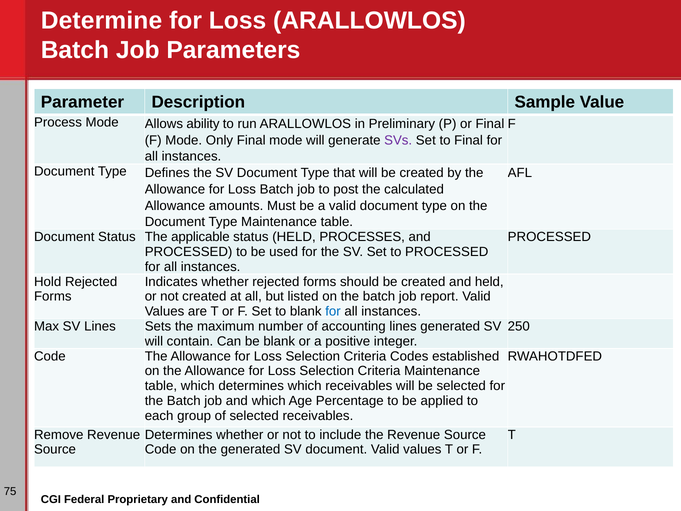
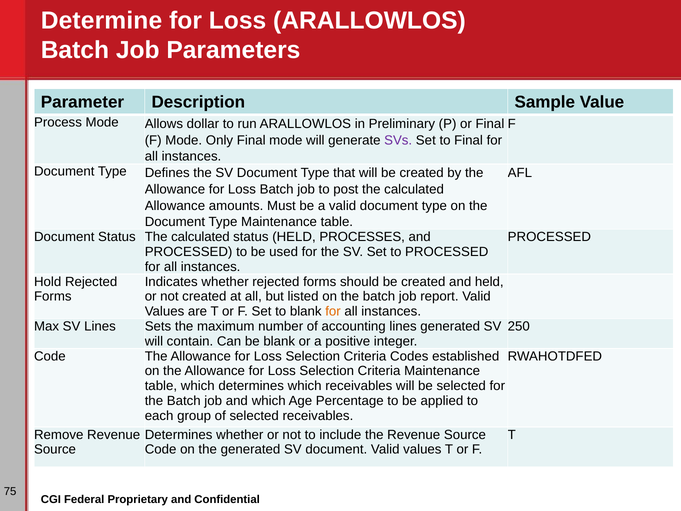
ability: ability -> dollar (203, 124)
Status The applicable: applicable -> calculated (200, 237)
for colour: blue -> orange (333, 311)
